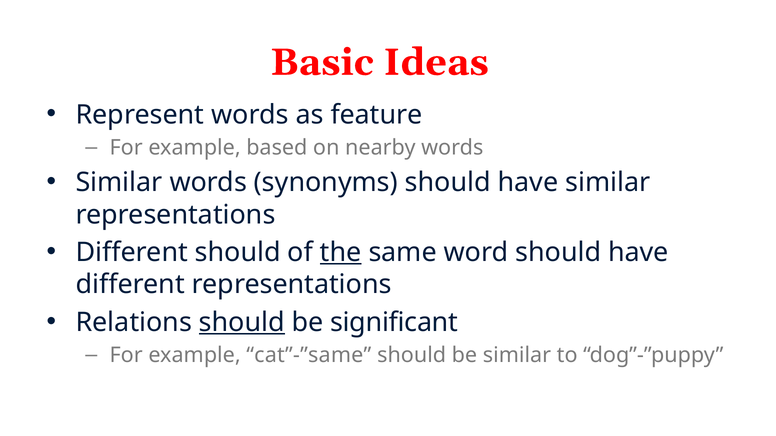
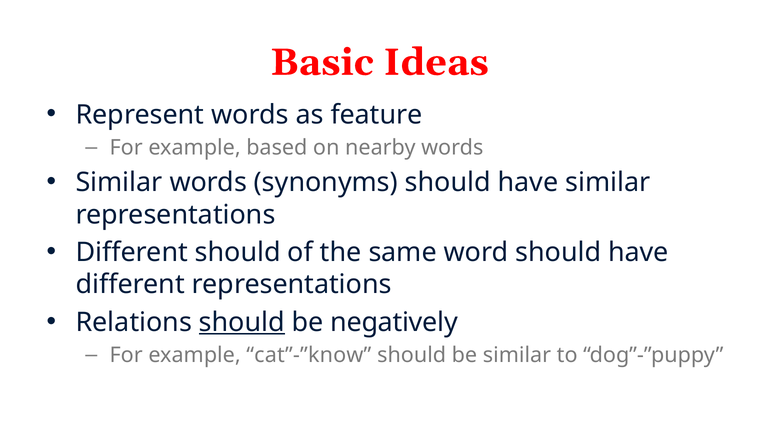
the underline: present -> none (341, 253)
significant: significant -> negatively (394, 323)
cat”-”same: cat”-”same -> cat”-”know (309, 356)
